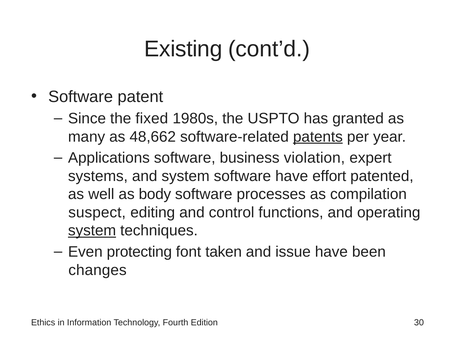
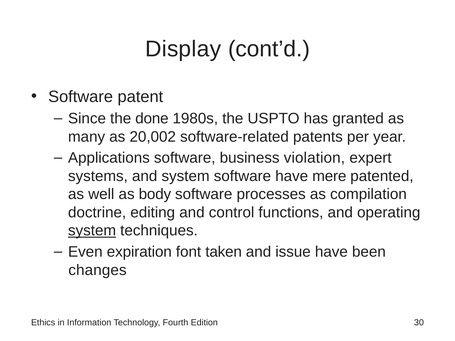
Existing: Existing -> Display (183, 49)
fixed: fixed -> done (152, 119)
48,662: 48,662 -> 20,002 (153, 137)
patents underline: present -> none (318, 137)
effort: effort -> mere (329, 176)
suspect: suspect -> doctrine (97, 213)
protecting: protecting -> expiration (139, 252)
